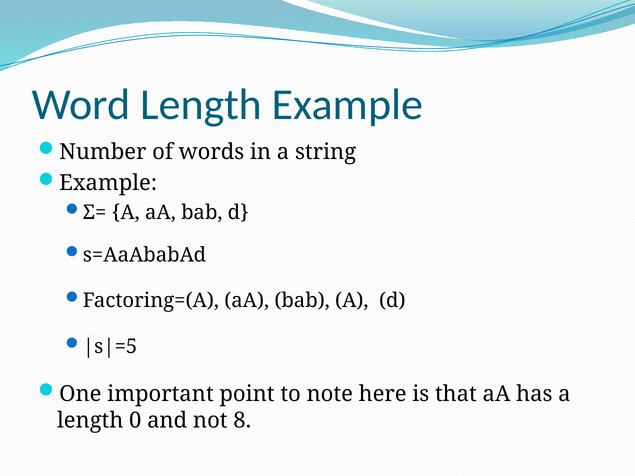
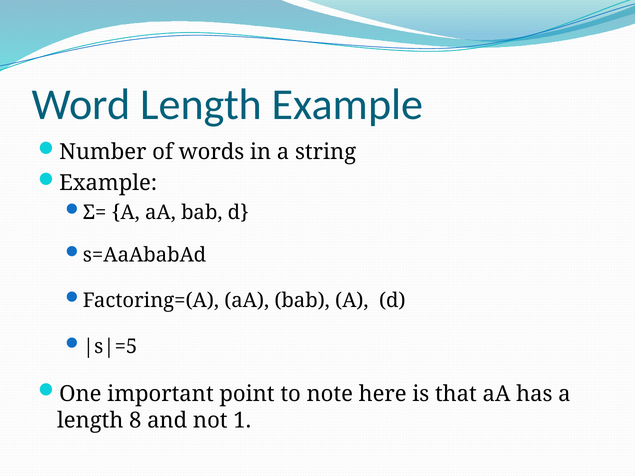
0: 0 -> 8 (135, 420)
8: 8 -> 1 (242, 420)
